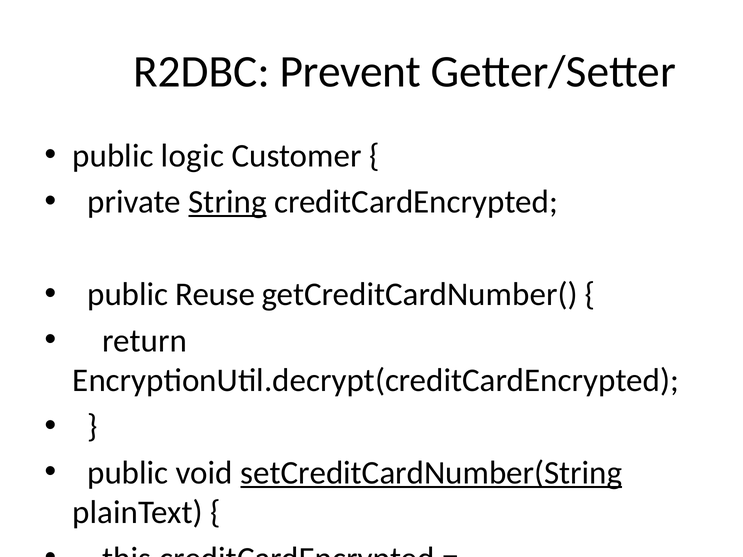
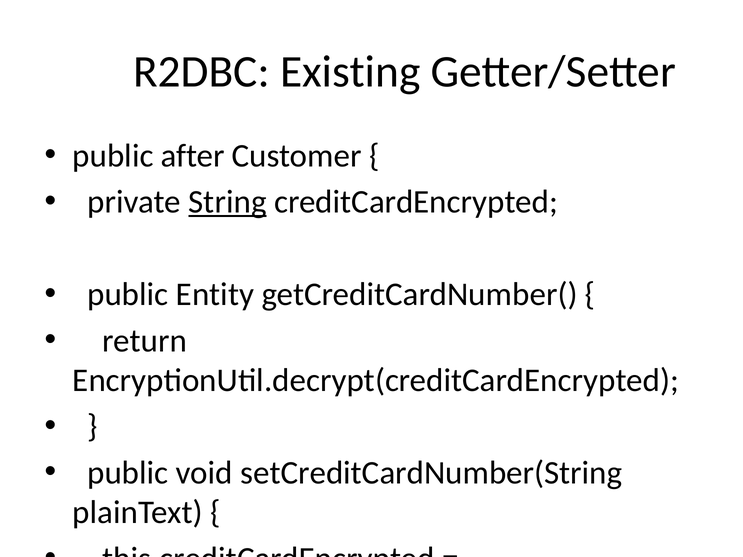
Prevent: Prevent -> Existing (350, 72)
logic: logic -> after (193, 156)
Reuse: Reuse -> Entity (215, 295)
setCreditCardNumber(String underline: present -> none (431, 473)
